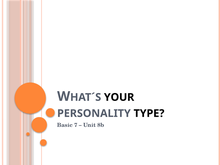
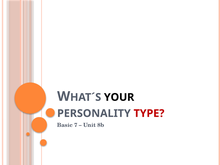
TYPE colour: black -> red (149, 113)
